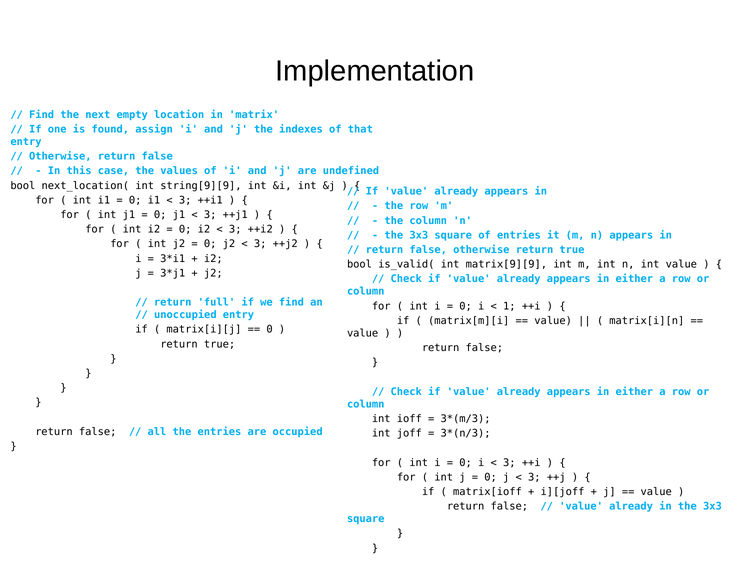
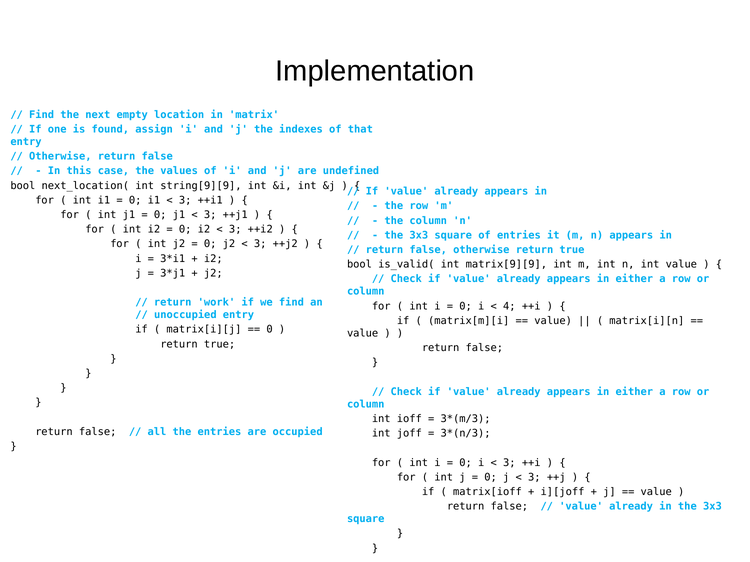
full: full -> work (216, 303)
1: 1 -> 4 (509, 306)
